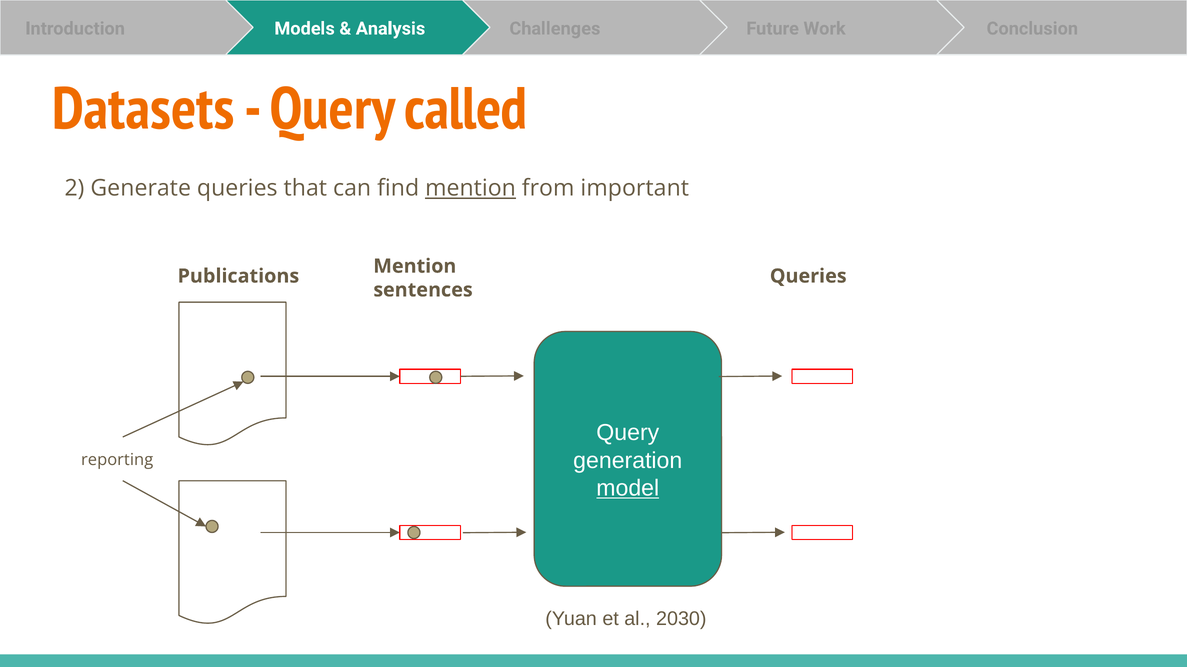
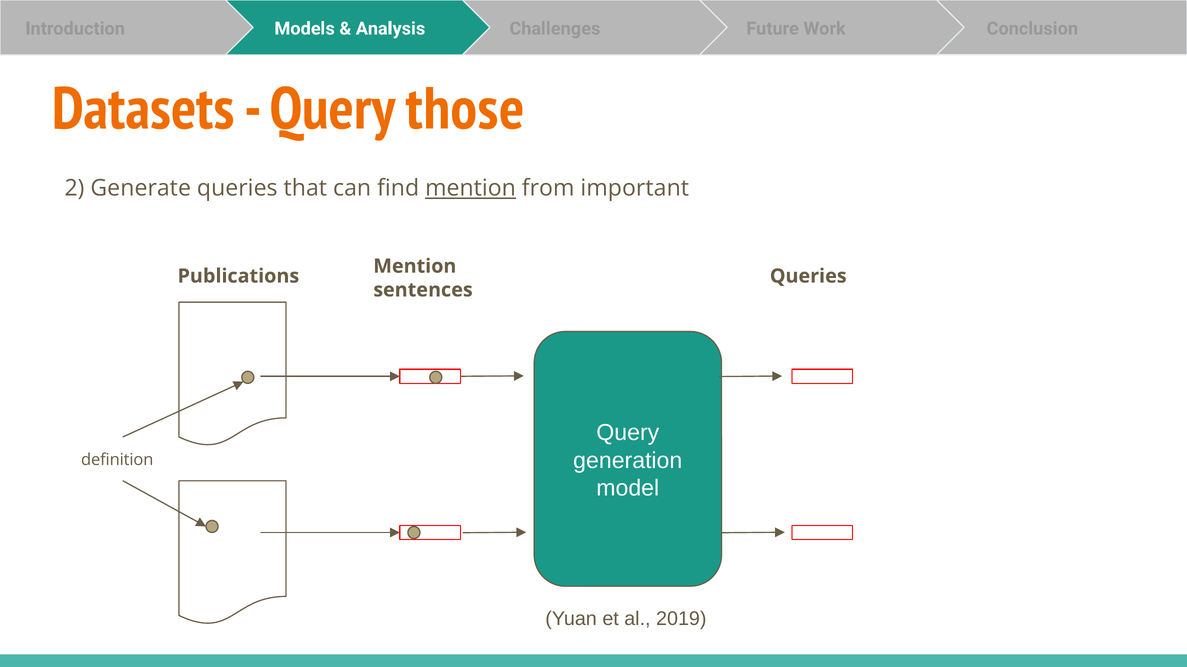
called: called -> those (465, 109)
reporting: reporting -> definition (117, 460)
model underline: present -> none (628, 489)
2030: 2030 -> 2019 (681, 620)
